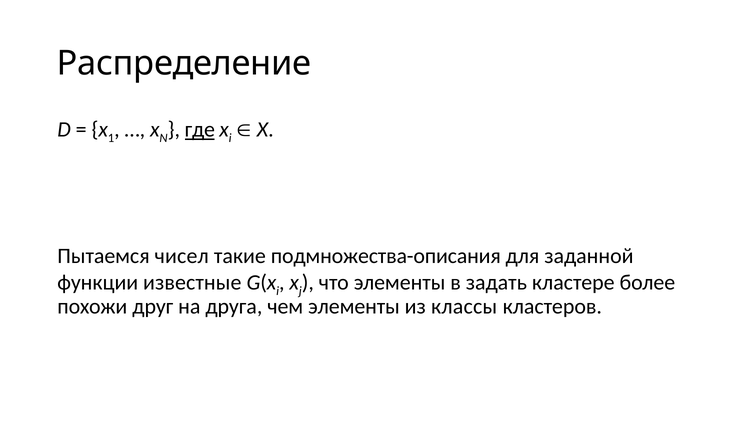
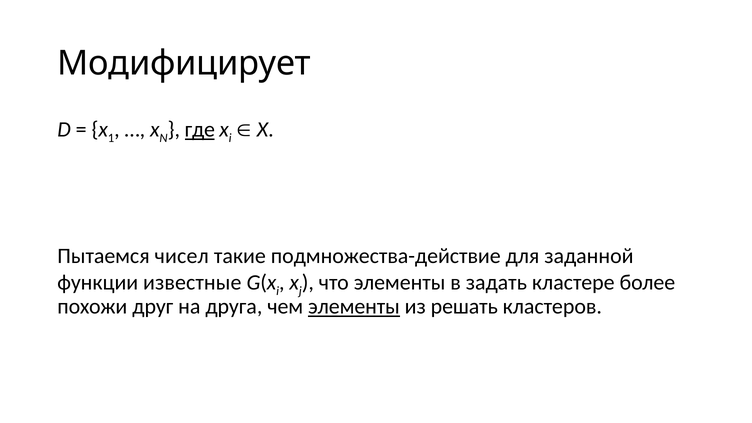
Распределение: Распределение -> Модифицирует (184, 63)
подмножества-описания: подмножества-описания -> подмножества-действие (386, 256)
элементы underline: none -> present (354, 307)
классы: классы -> решать (464, 307)
